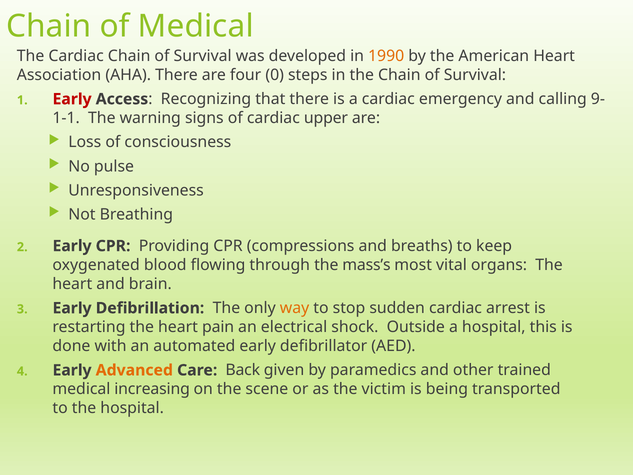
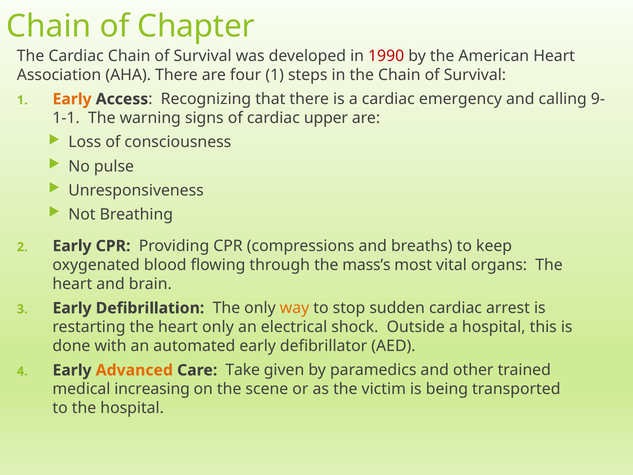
of Medical: Medical -> Chapter (196, 26)
1990 colour: orange -> red (386, 56)
four 0: 0 -> 1 (275, 75)
Early colour: red -> orange (72, 99)
heart pain: pain -> only (218, 327)
Back: Back -> Take (243, 370)
